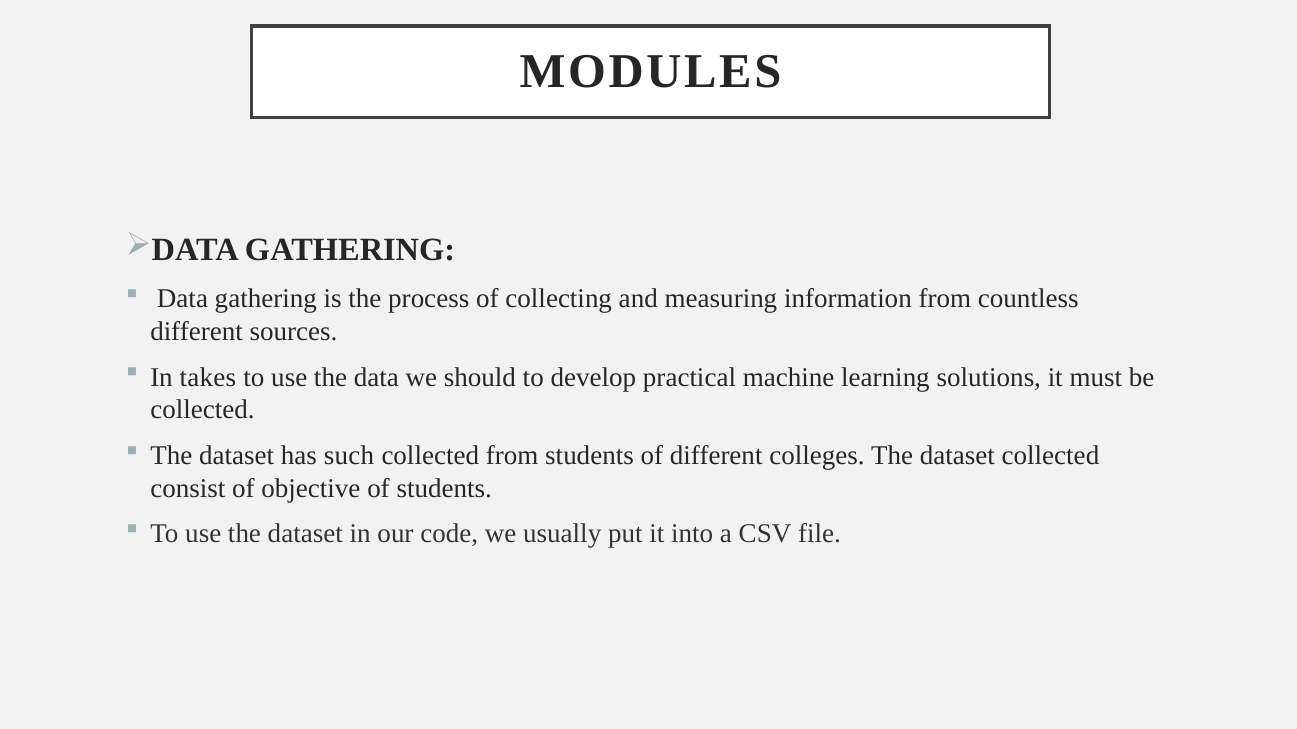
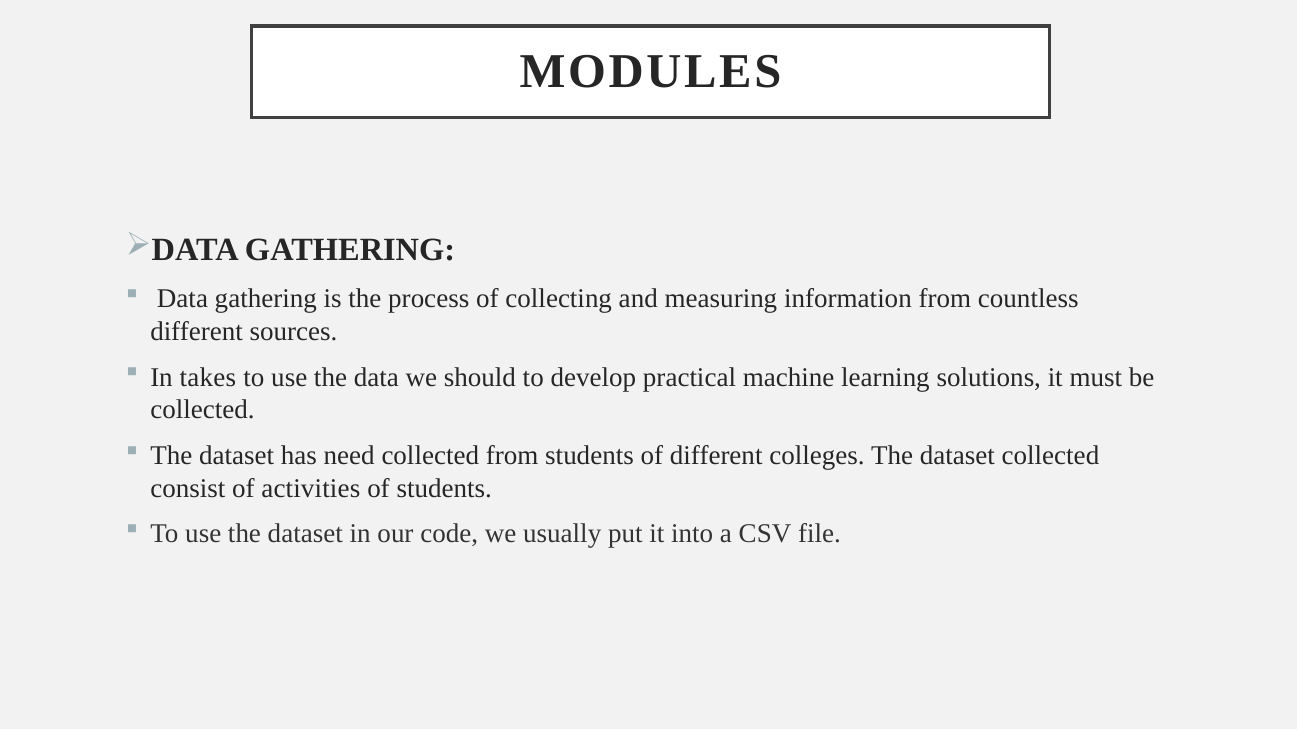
such: such -> need (349, 456)
objective: objective -> activities (311, 488)
